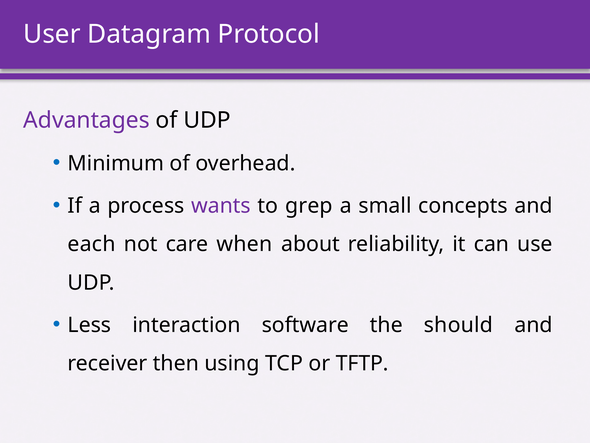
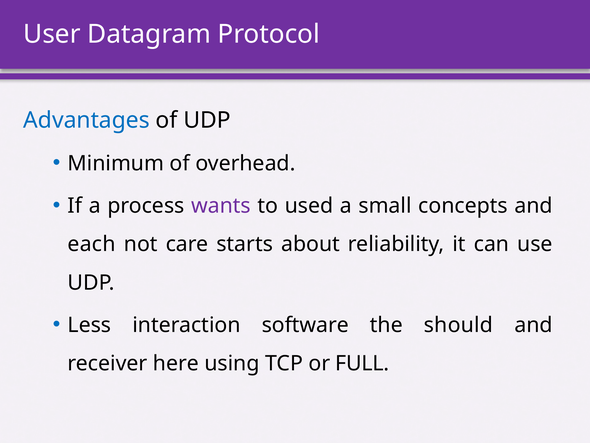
Advantages colour: purple -> blue (87, 120)
grep: grep -> used (309, 206)
when: when -> starts (245, 244)
then: then -> here (176, 363)
TFTP: TFTP -> FULL (362, 363)
